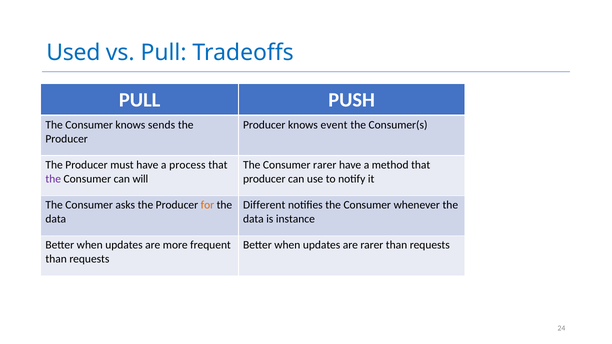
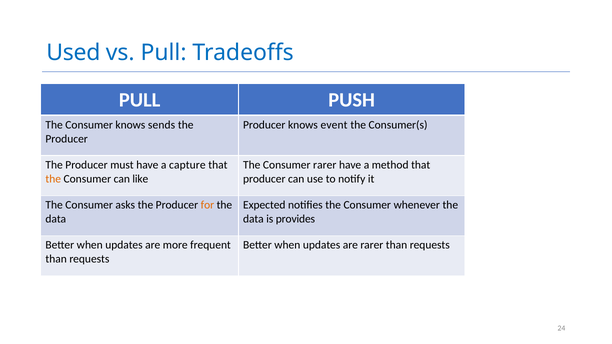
process: process -> capture (187, 165)
the colour: purple -> orange (53, 179)
will: will -> like (140, 179)
Different: Different -> Expected (264, 205)
instance: instance -> provides (295, 219)
